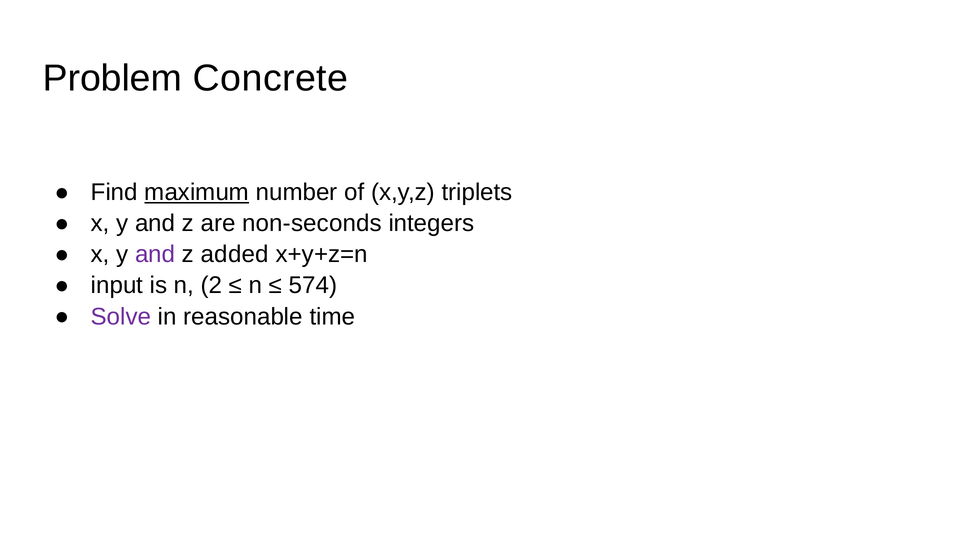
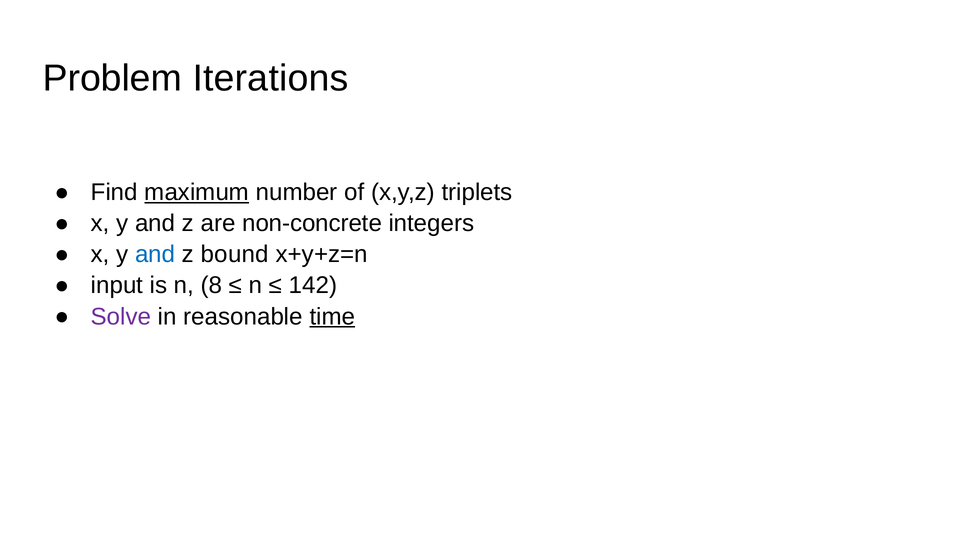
Concrete: Concrete -> Iterations (271, 78)
non-seconds: non-seconds -> non-concrete (312, 224)
and colour: purple -> blue (155, 255)
added: added -> bound (235, 255)
2: 2 -> 8 (211, 286)
574: 574 -> 142 (313, 286)
time underline: none -> present (332, 317)
